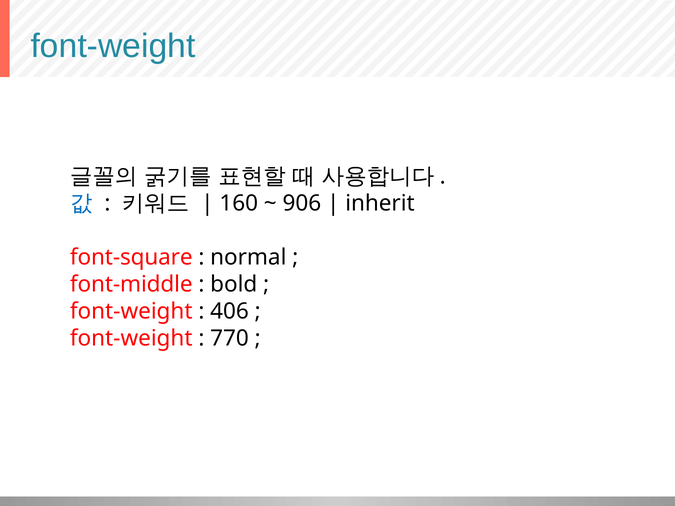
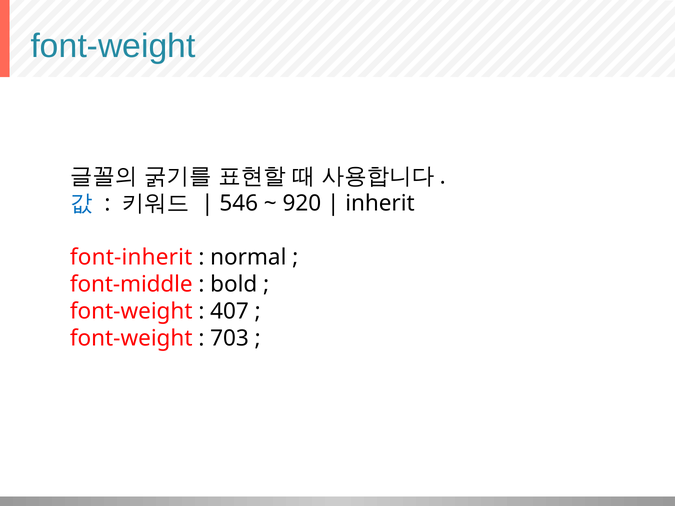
160: 160 -> 546 (239, 204)
906: 906 -> 920 (302, 204)
font-square: font-square -> font-inherit (131, 258)
406: 406 -> 407 (230, 312)
770: 770 -> 703 (230, 339)
